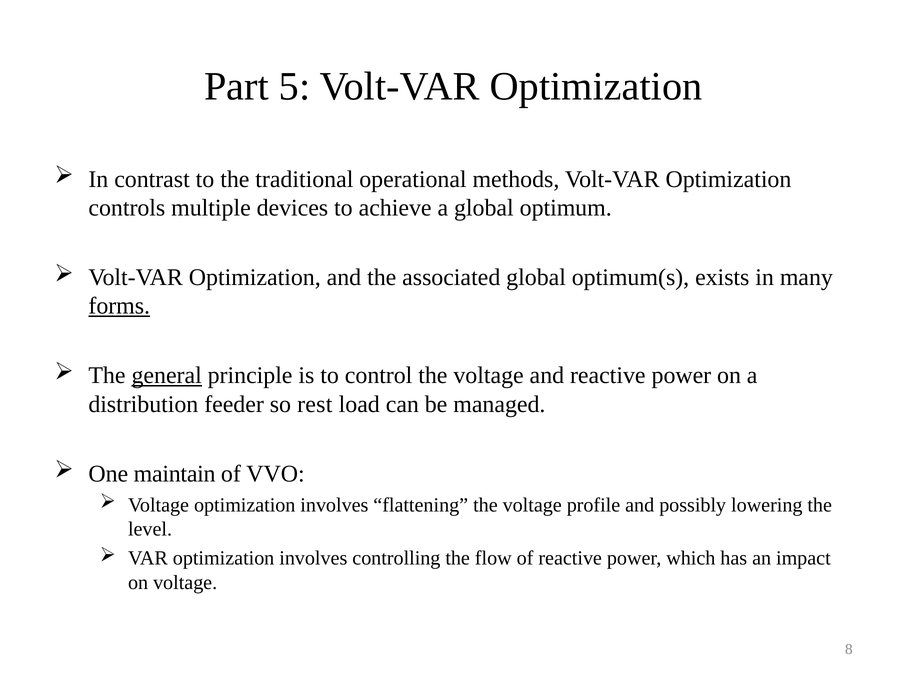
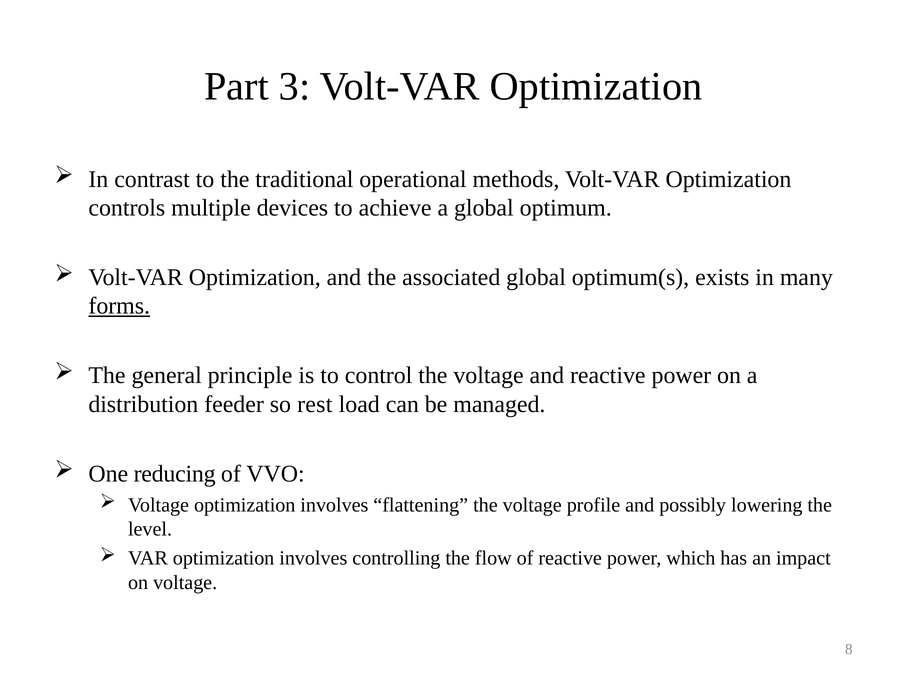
5: 5 -> 3 (295, 87)
general underline: present -> none (167, 376)
maintain: maintain -> reducing (175, 474)
